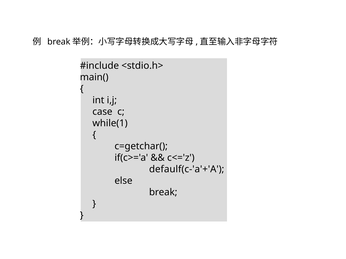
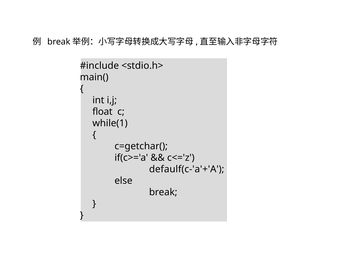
case: case -> float (102, 112)
